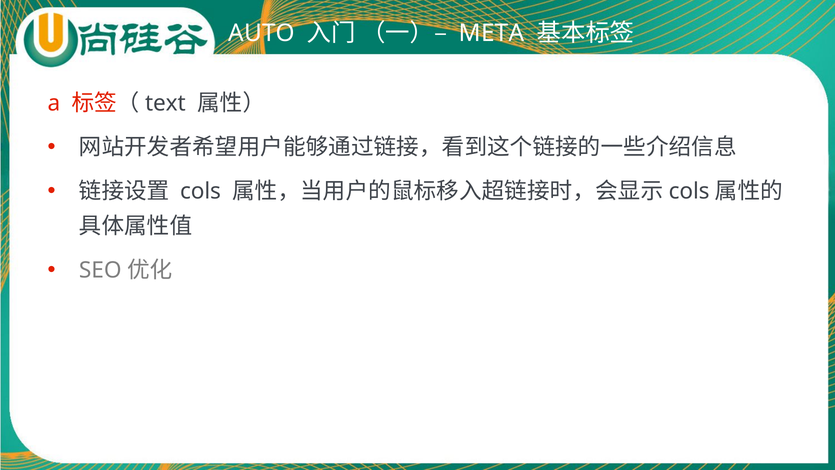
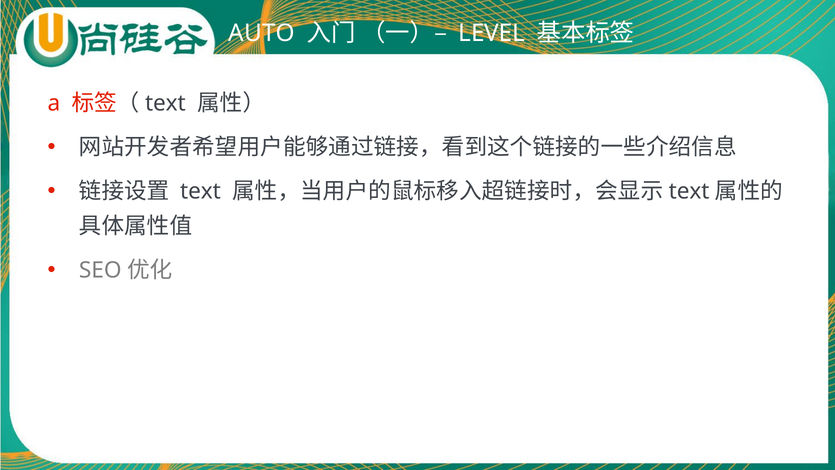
META: META -> LEVEL (492, 33)
cols: cols -> text (201, 191)
cols: cols -> text (689, 191)
